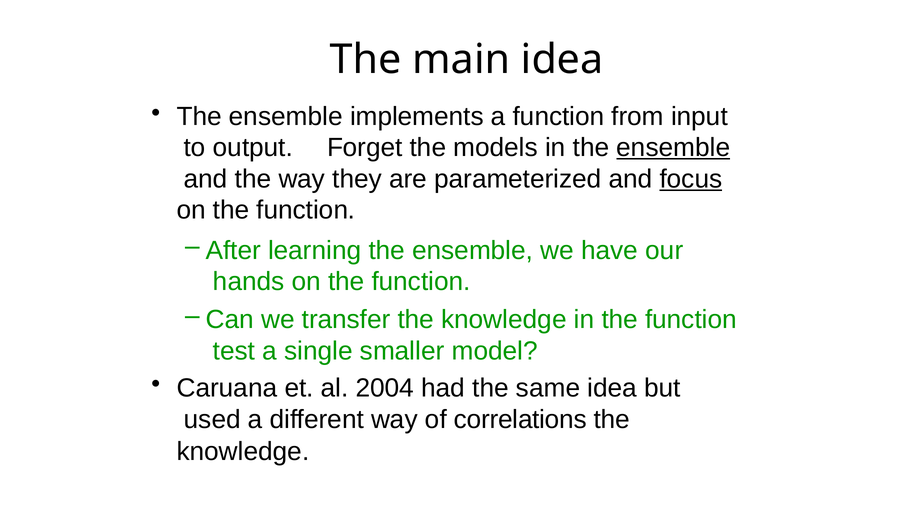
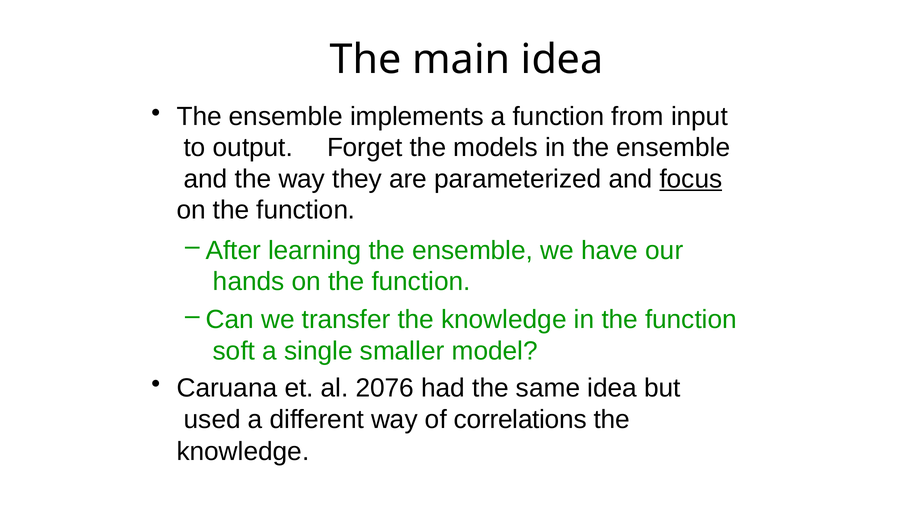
ensemble underline: present -> none (673, 148)
test: test -> soft (234, 351)
2004: 2004 -> 2076 (385, 388)
